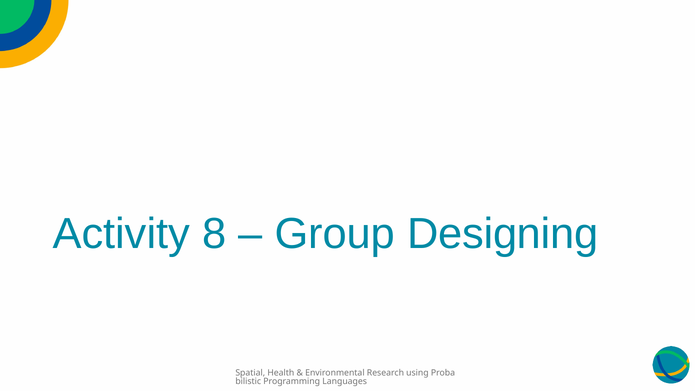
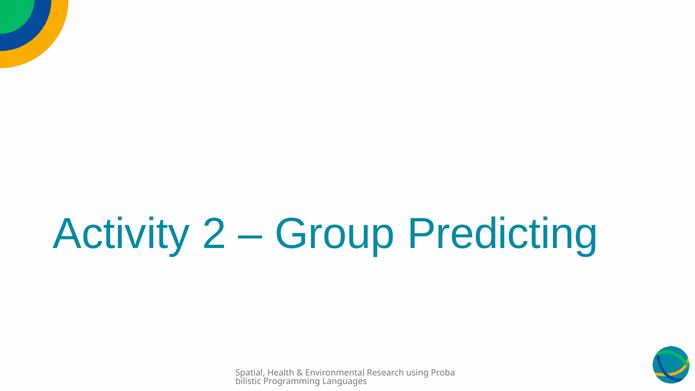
8: 8 -> 2 (214, 234)
Designing: Designing -> Predicting (503, 234)
